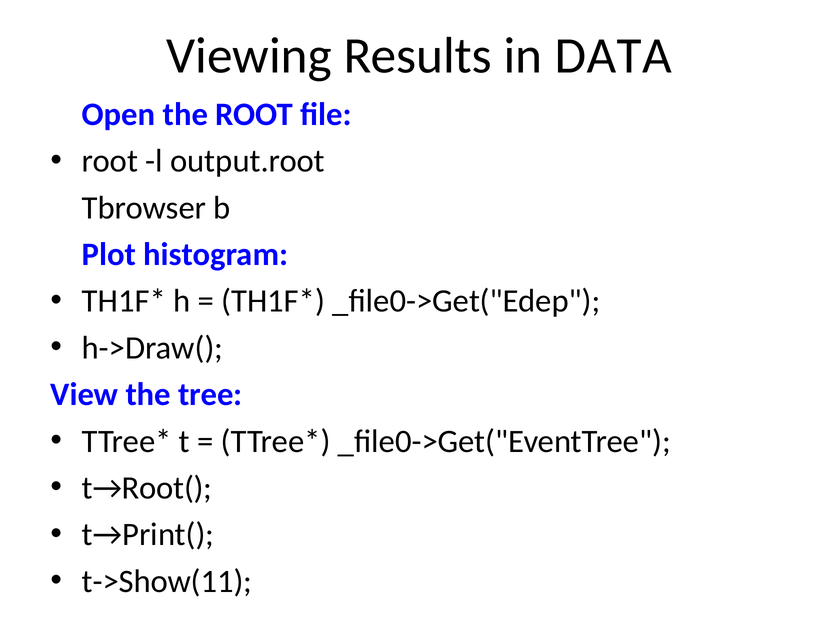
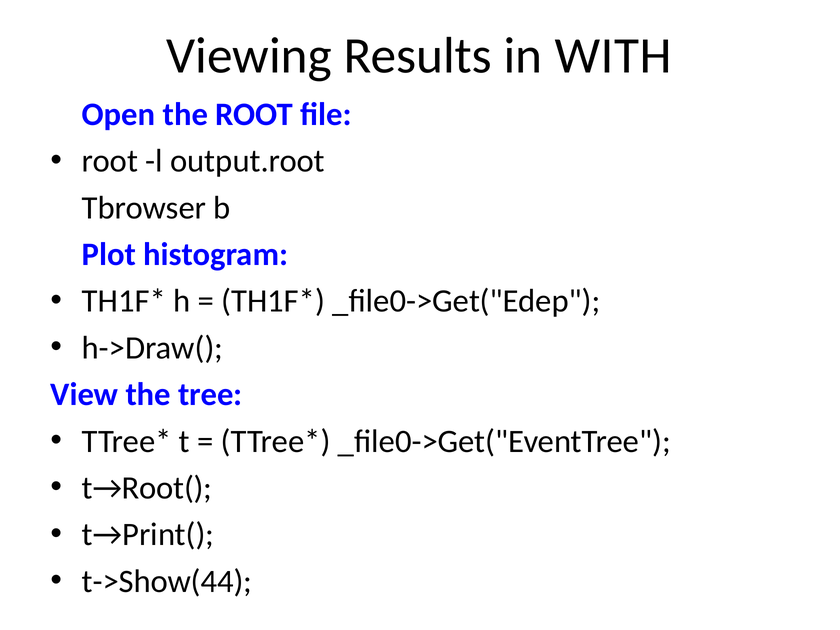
DATA: DATA -> WITH (613, 56)
t->Show(11: t->Show(11 -> t->Show(44 (167, 581)
